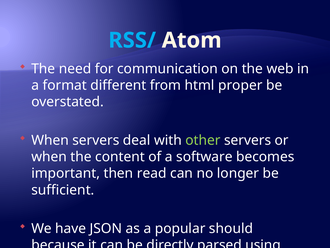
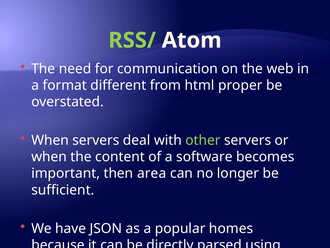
RSS/ colour: light blue -> light green (132, 40)
read: read -> area (152, 173)
should: should -> homes (231, 228)
